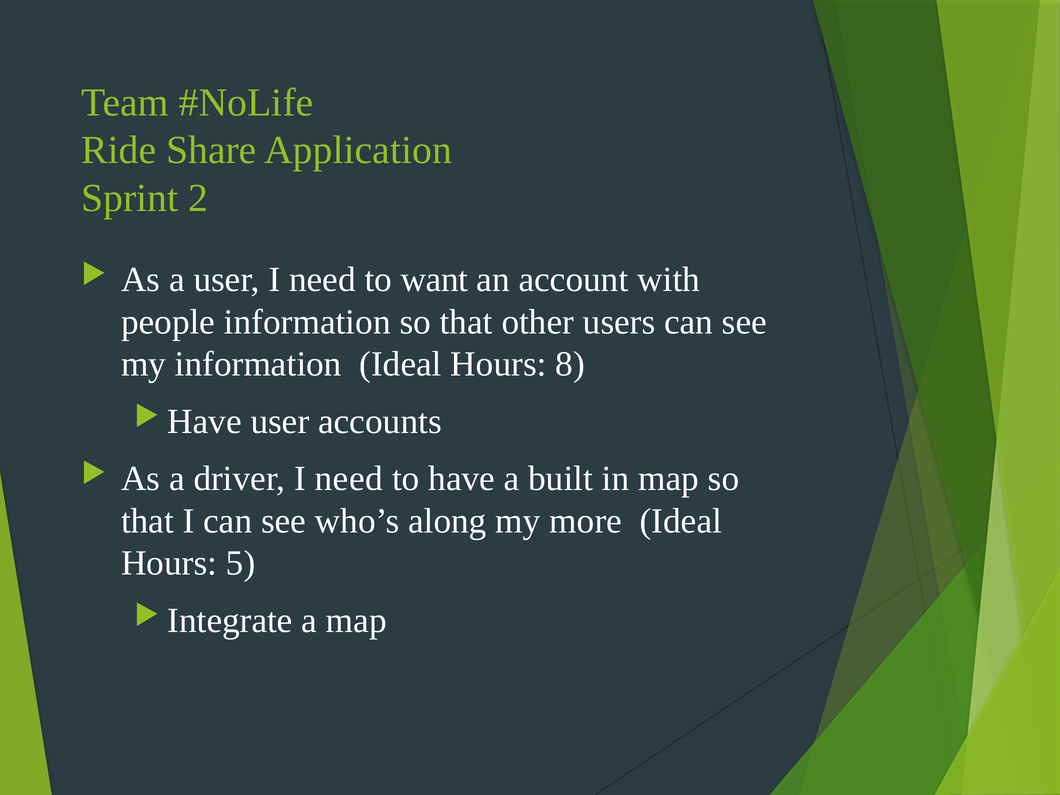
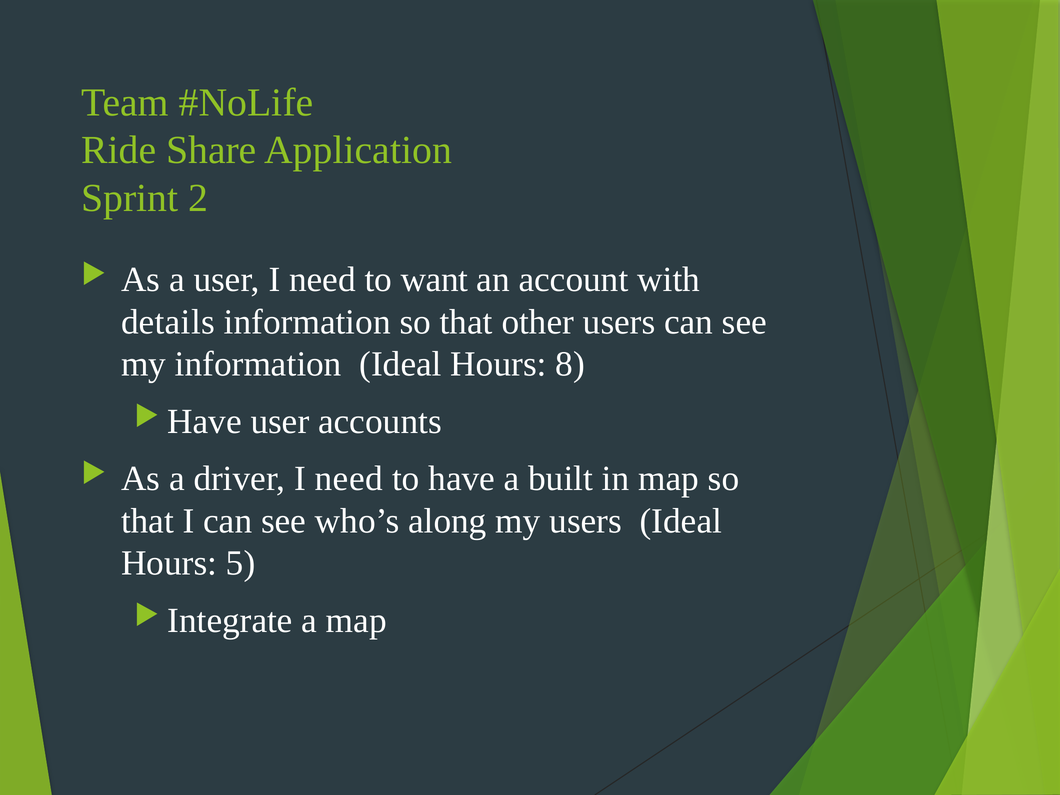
people: people -> details (168, 322)
my more: more -> users (586, 521)
